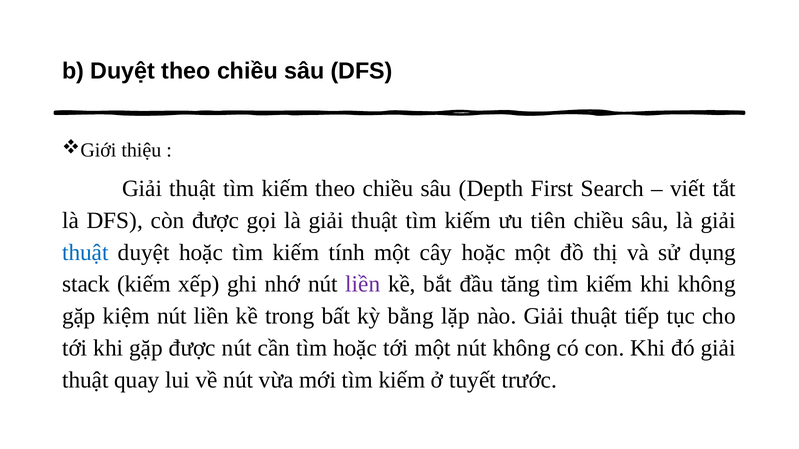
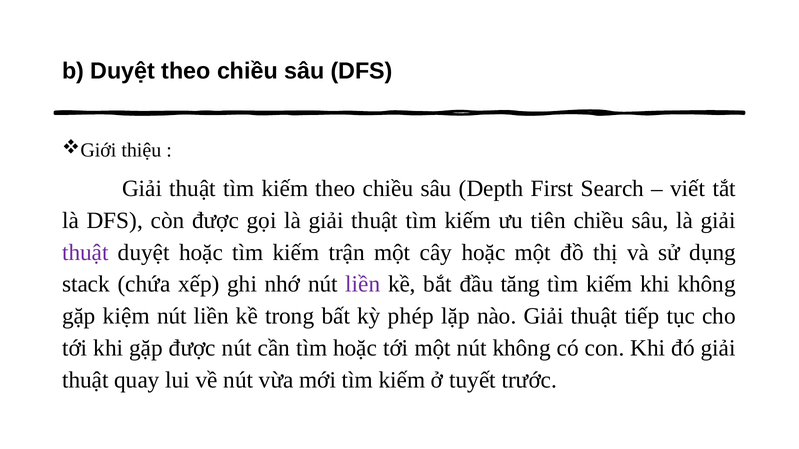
thuật colour: blue -> purple (85, 253)
tính: tính -> trận (347, 253)
stack kiếm: kiếm -> chứa (144, 284)
bằng: bằng -> phép (411, 316)
